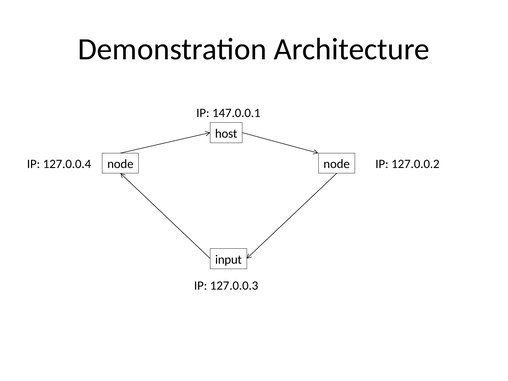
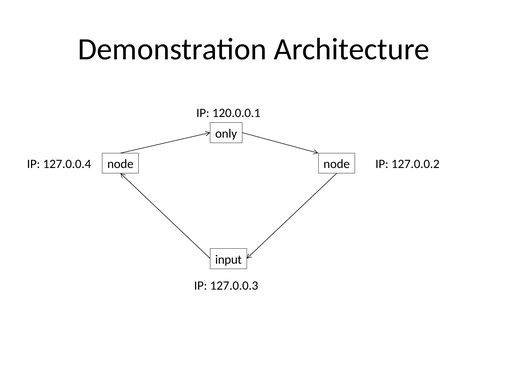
147.0.0.1: 147.0.0.1 -> 120.0.0.1 (236, 113)
host: host -> only (226, 133)
